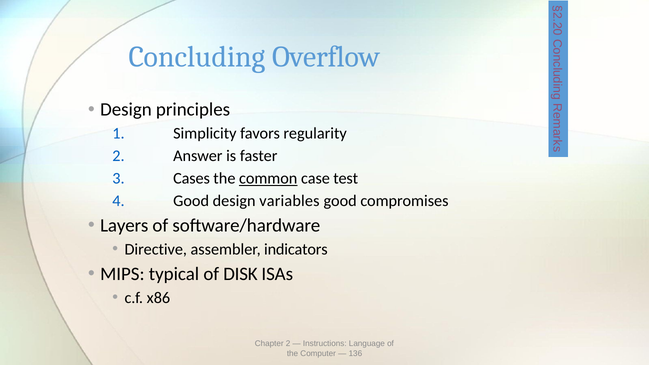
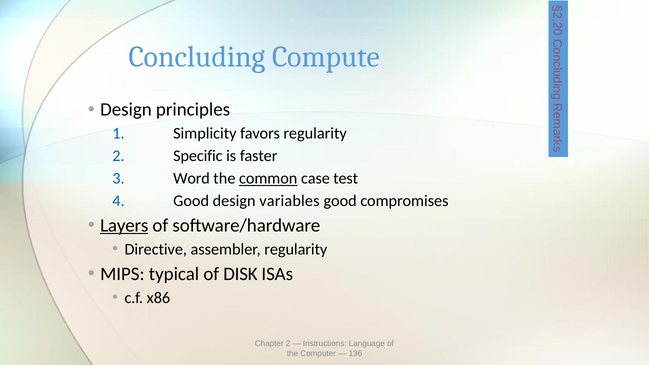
Overflow: Overflow -> Compute (326, 57)
Answer: Answer -> Specific (198, 156)
Cases: Cases -> Word (192, 178)
Layers underline: none -> present (124, 225)
assembler indicators: indicators -> regularity (296, 249)
